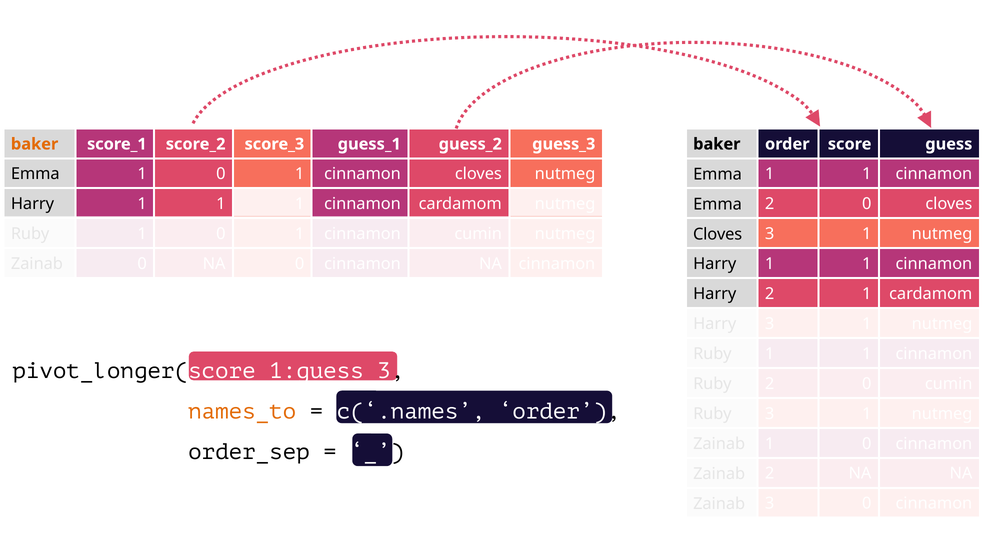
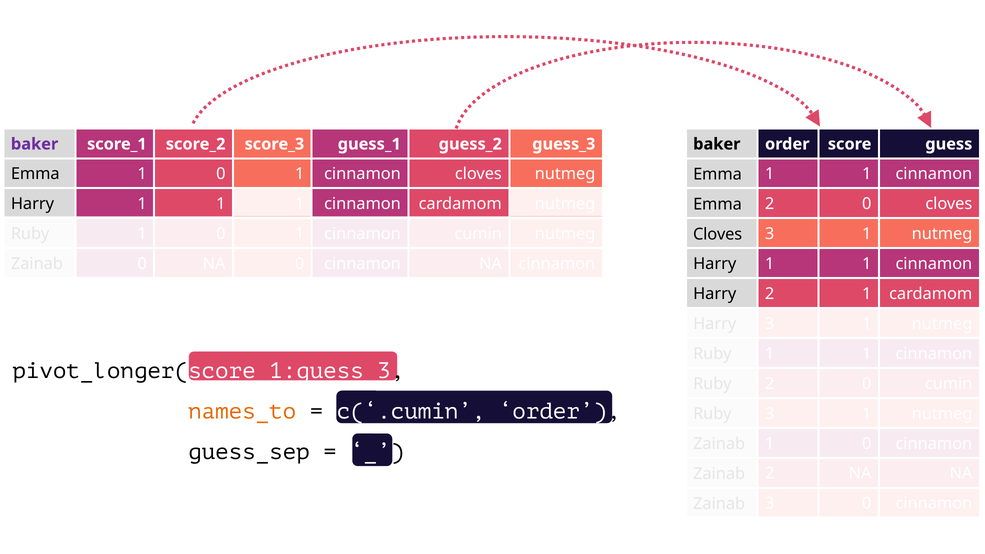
baker colour: orange -> purple (35, 144)
c(‘.names: c(‘.names -> c(‘.cumin (411, 411)
order_sep: order_sep -> guess_sep (249, 452)
